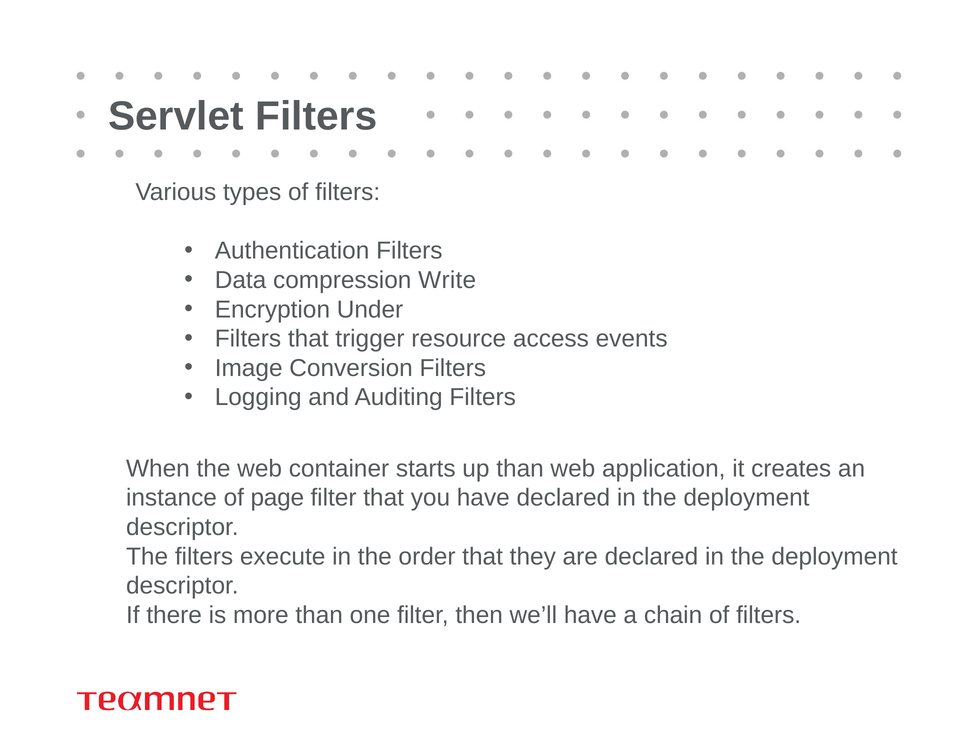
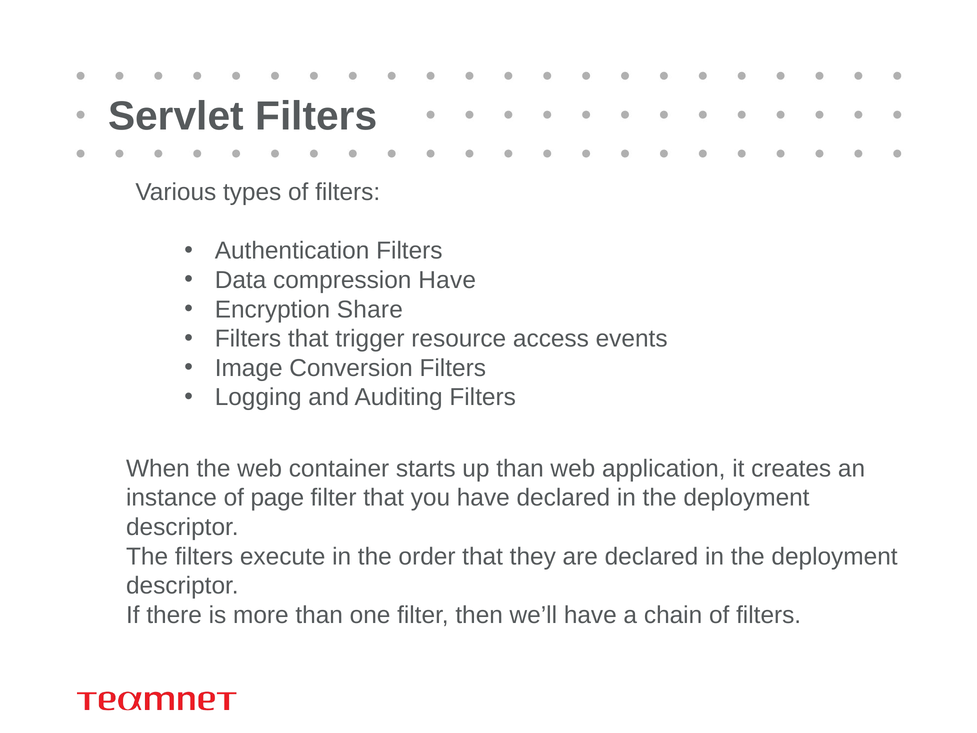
compression Write: Write -> Have (447, 280)
Under: Under -> Share (370, 309)
